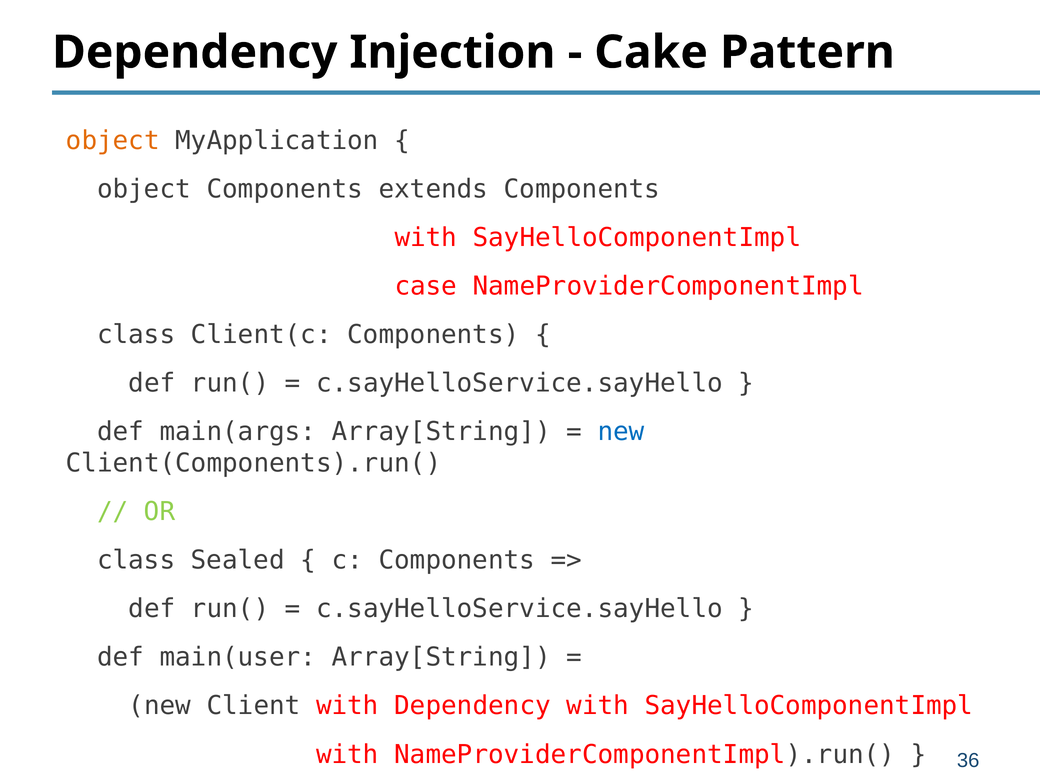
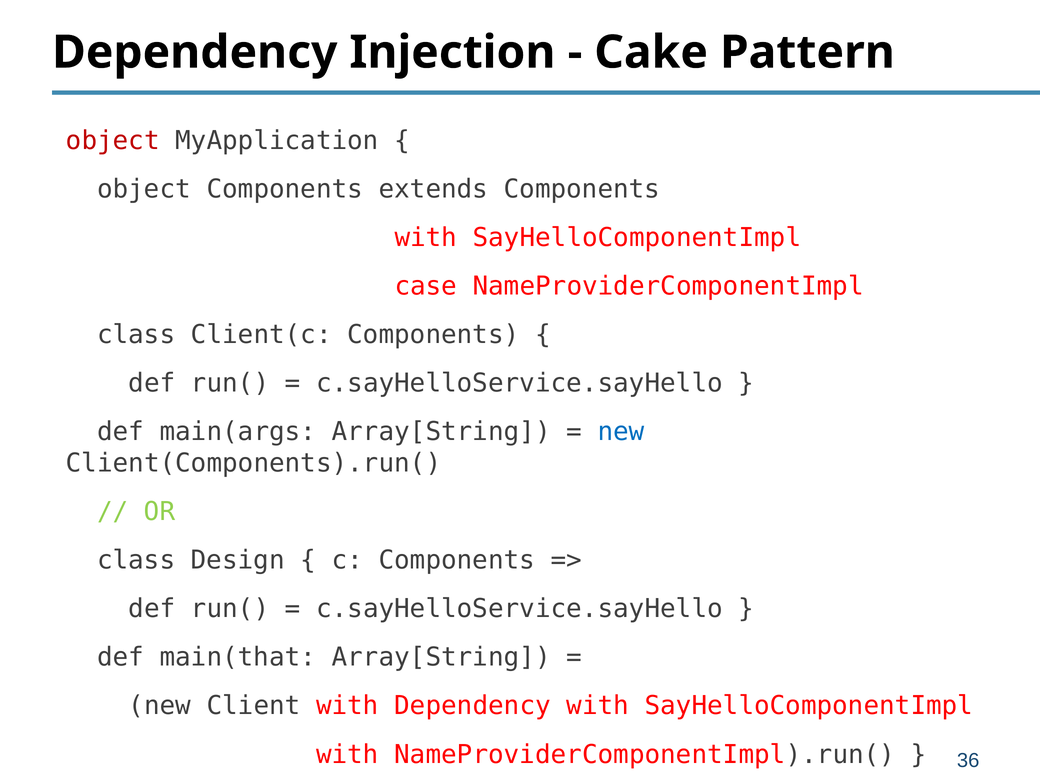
object colour: orange -> red (113, 140)
Sealed: Sealed -> Design (238, 560)
main(user: main(user -> main(that (238, 657)
